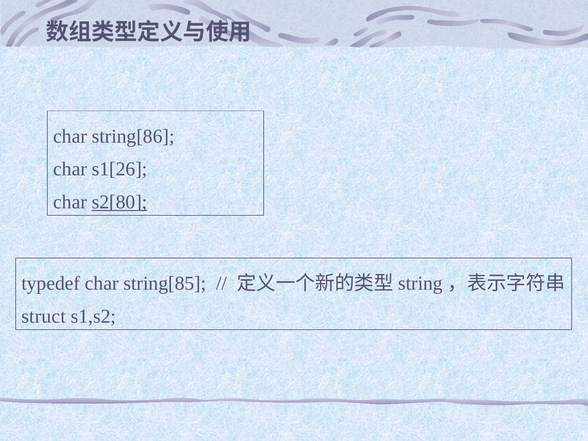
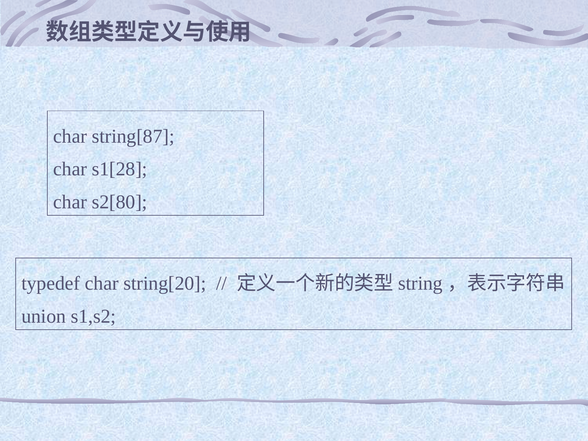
string[86: string[86 -> string[87 (133, 136)
s1[26: s1[26 -> s1[28 (120, 169)
s2[80 underline: present -> none (120, 202)
string[85: string[85 -> string[20 (165, 283)
struct: struct -> union (44, 316)
